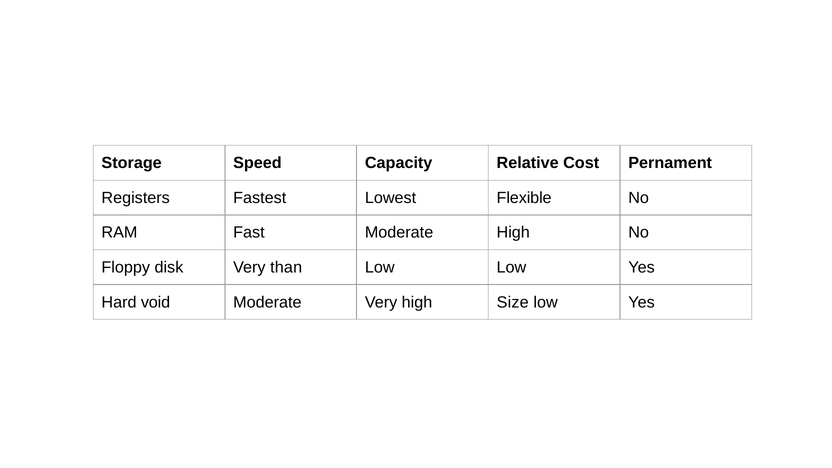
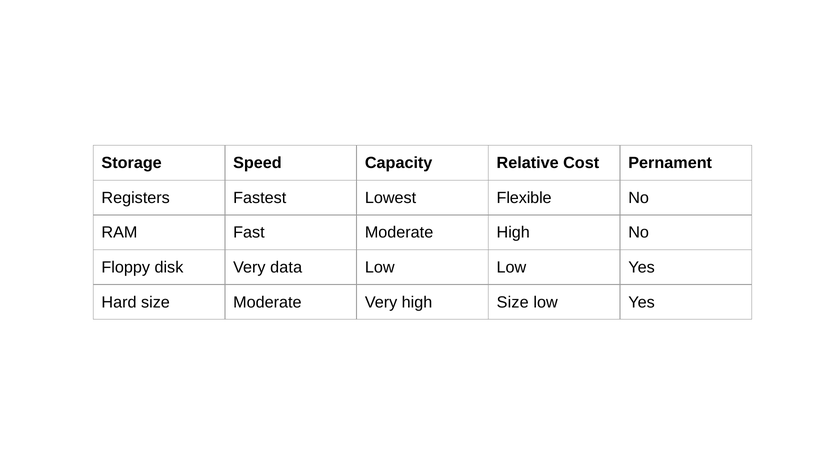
than: than -> data (286, 267)
Hard void: void -> size (155, 302)
